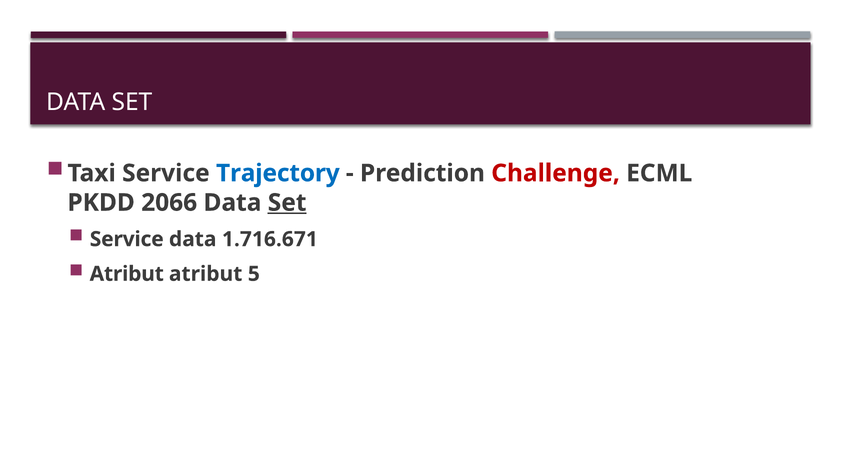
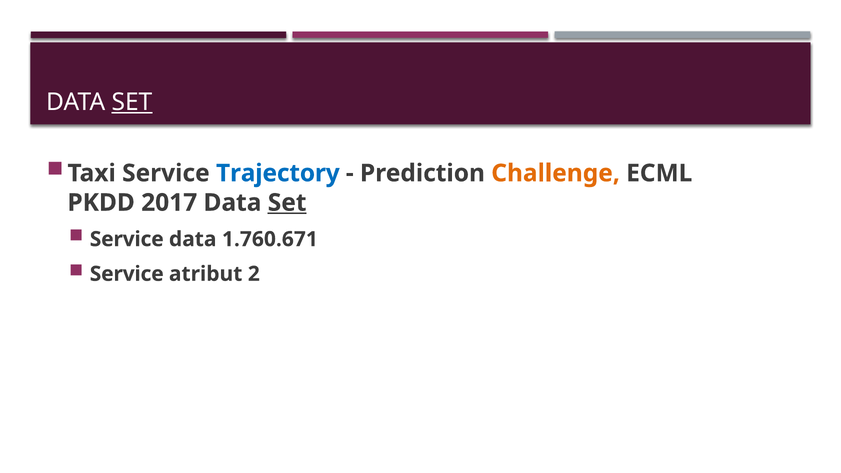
SET underline: none -> present (132, 102)
Challenge colour: red -> orange (556, 173)
2066: 2066 -> 2017 (169, 203)
1.716.671: 1.716.671 -> 1.760.671 (270, 239)
Atribut: Atribut -> Service (127, 274)
5: 5 -> 2 (254, 274)
